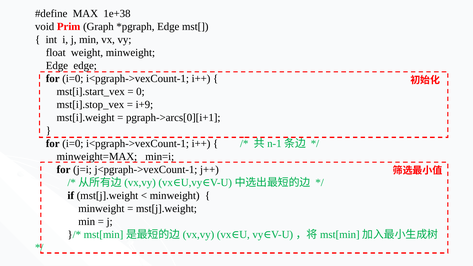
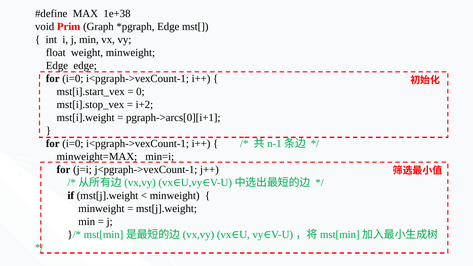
i+9: i+9 -> i+2 (144, 105)
